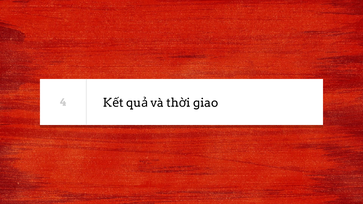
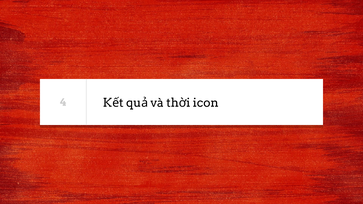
giao: giao -> icon (206, 103)
